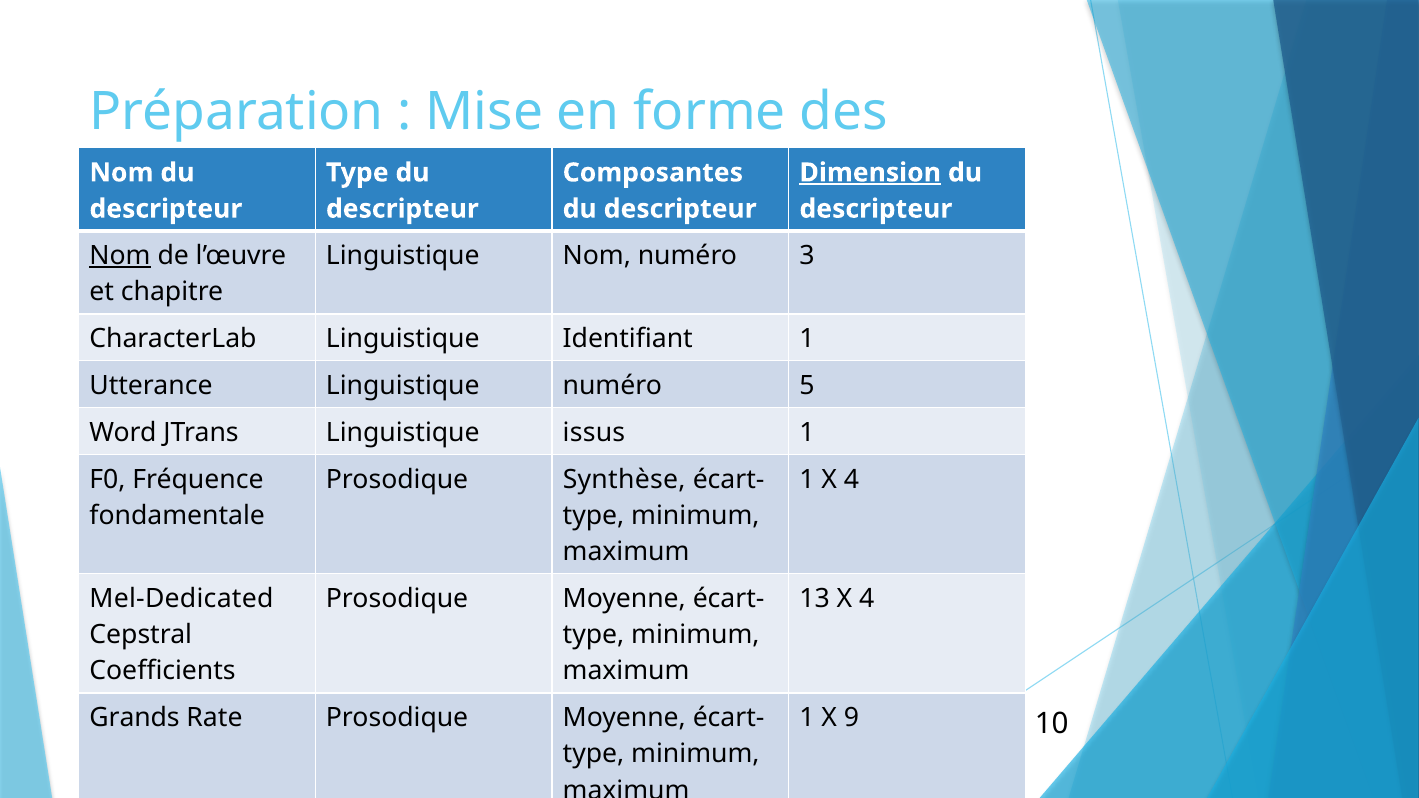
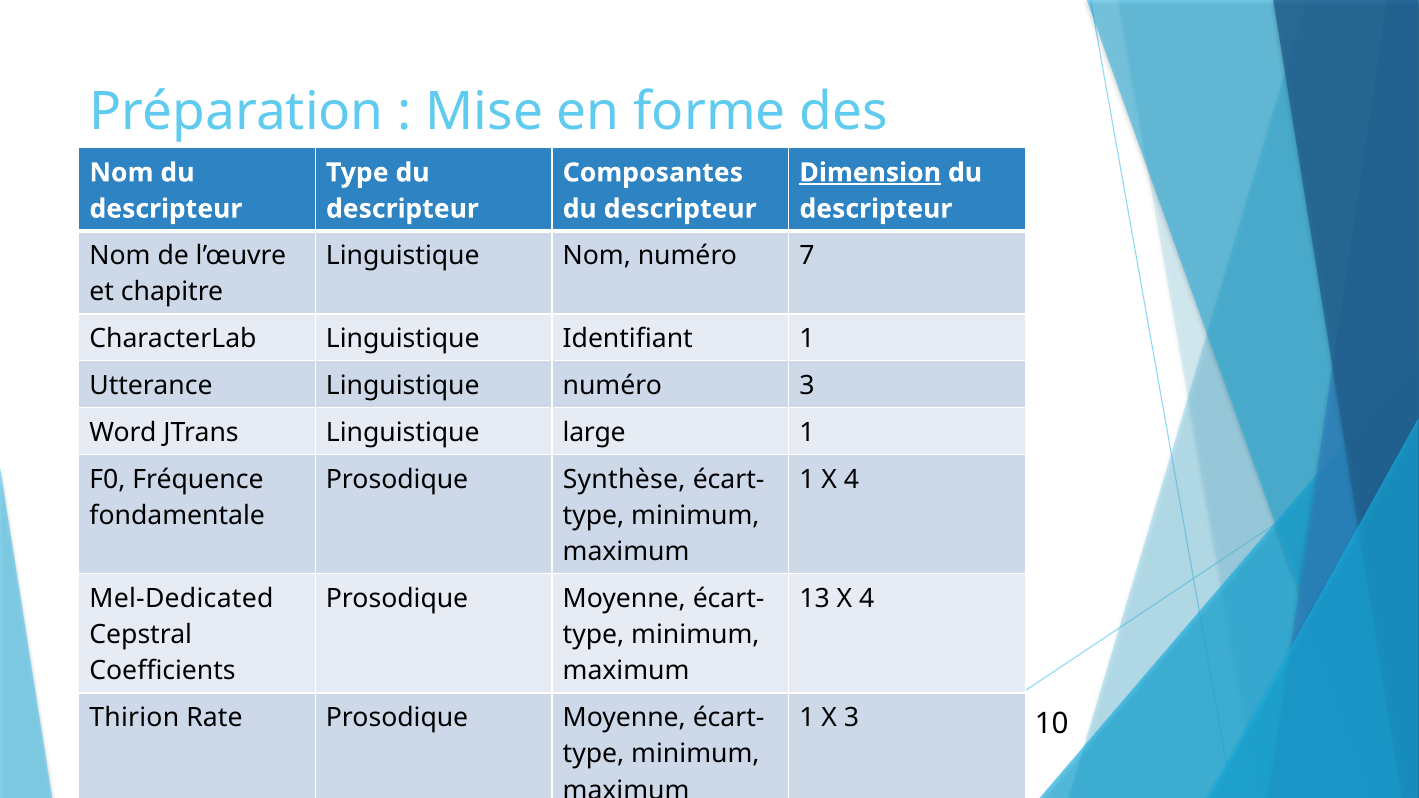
Nom underline: present -> none (120, 256)
3: 3 -> 7 (807, 256)
numéro 5: 5 -> 3 (807, 386)
issus: issus -> large (594, 433)
Grands: Grands -> Thirion (134, 718)
X 9: 9 -> 3 (852, 718)
